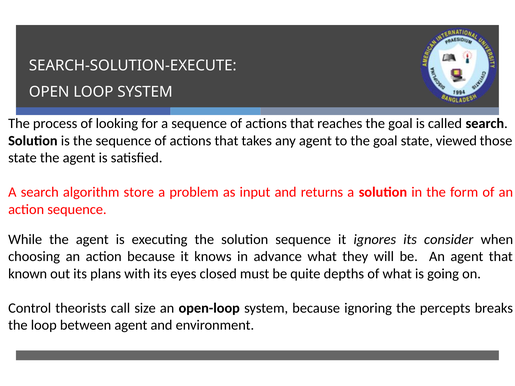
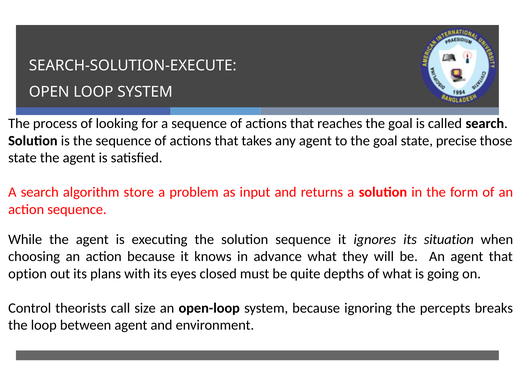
viewed: viewed -> precise (456, 141)
consider: consider -> situation (449, 239)
known: known -> option (28, 274)
